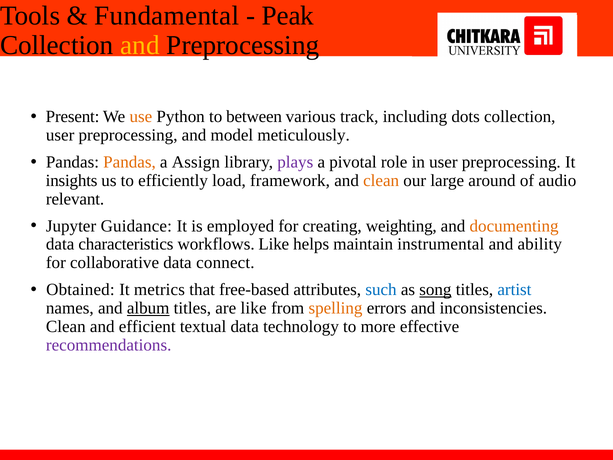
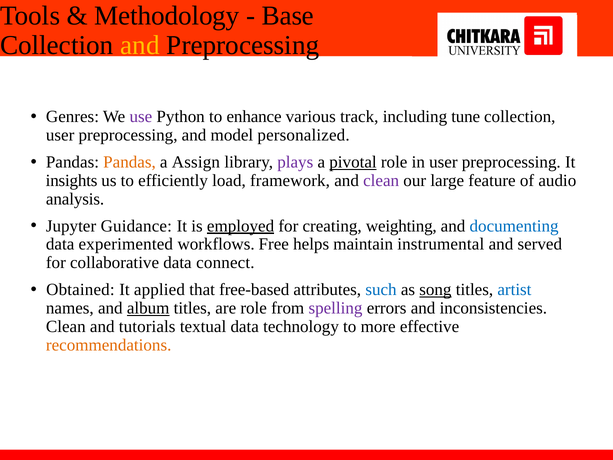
Fundamental: Fundamental -> Methodology (167, 16)
Peak: Peak -> Base (288, 16)
Present: Present -> Genres (72, 117)
use colour: orange -> purple (141, 117)
between: between -> enhance (254, 117)
dots: dots -> tune (466, 117)
meticulously: meticulously -> personalized (304, 135)
pivotal underline: none -> present (353, 162)
clean colour: orange -> purple (381, 180)
around: around -> feature (492, 180)
relevant: relevant -> analysis (75, 199)
employed underline: none -> present (241, 226)
documenting colour: orange -> blue (514, 226)
characteristics: characteristics -> experimented (126, 244)
workflows Like: Like -> Free (274, 244)
ability: ability -> served (540, 244)
metrics: metrics -> applied (159, 290)
are like: like -> role (254, 308)
spelling colour: orange -> purple (335, 308)
efficient: efficient -> tutorials (147, 326)
recommendations colour: purple -> orange (109, 345)
